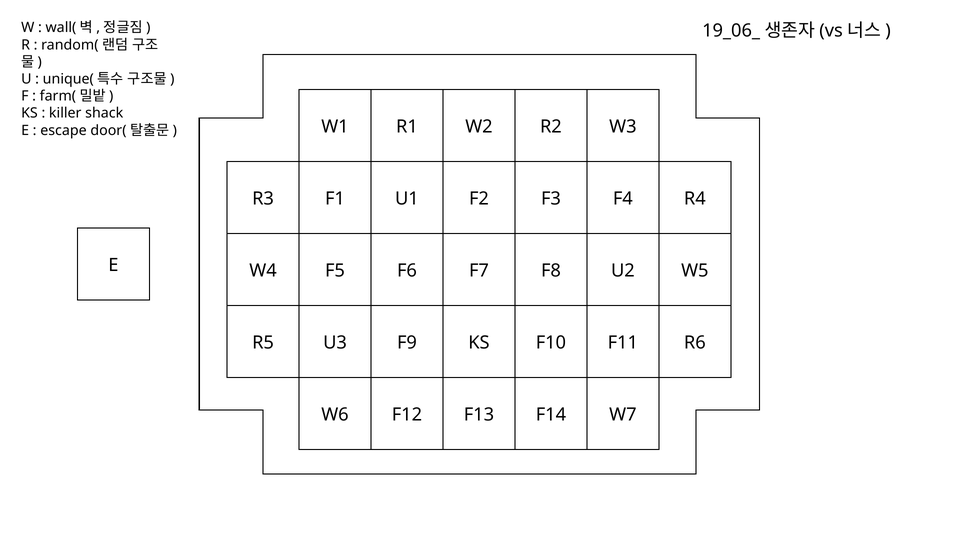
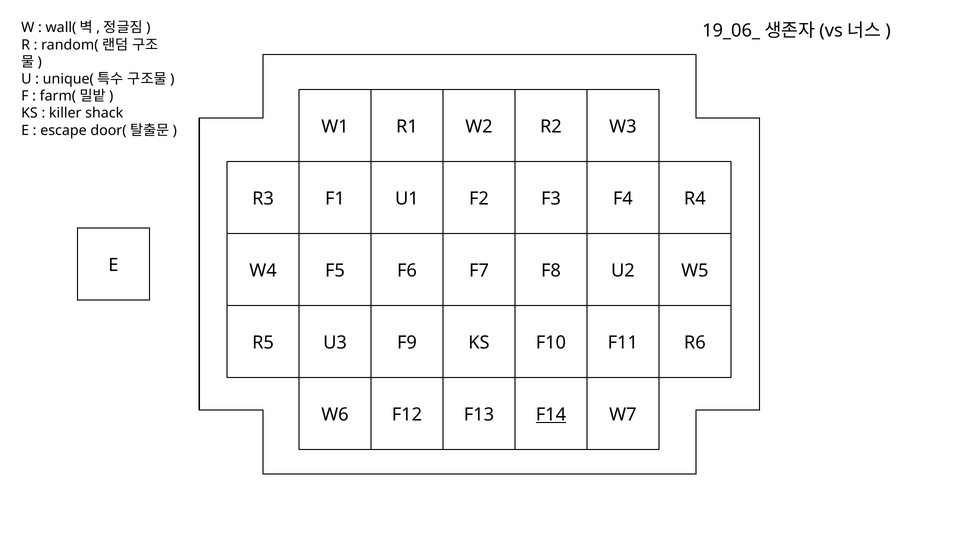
F14 underline: none -> present (551, 414)
